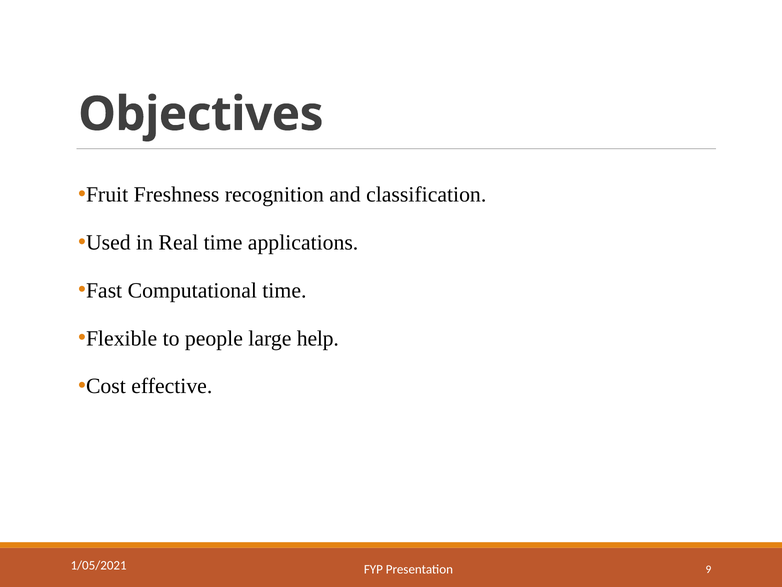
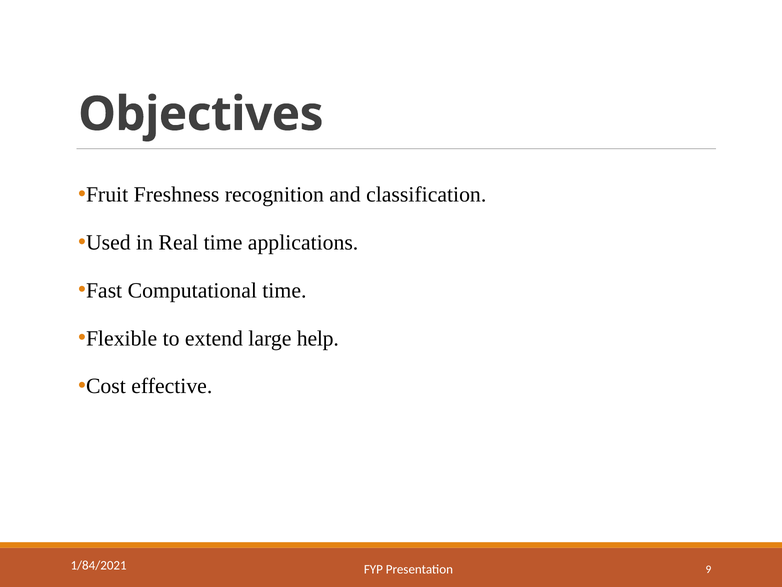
people: people -> extend (214, 338)
1/05/2021: 1/05/2021 -> 1/84/2021 (99, 565)
